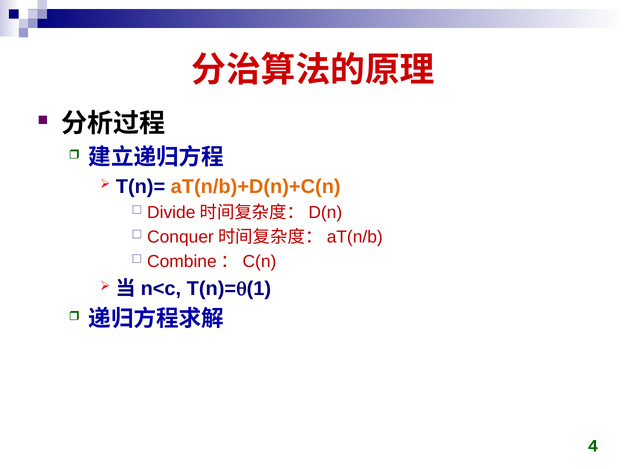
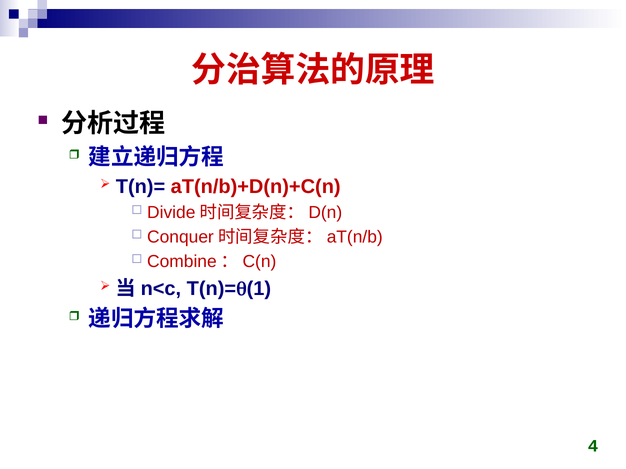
aT(n/b)+D(n)+C(n colour: orange -> red (256, 187)
